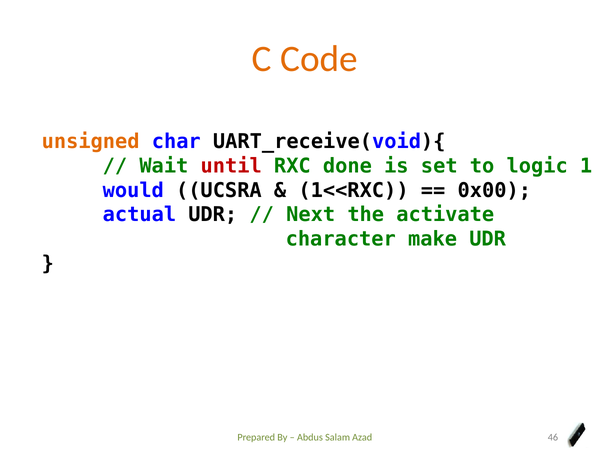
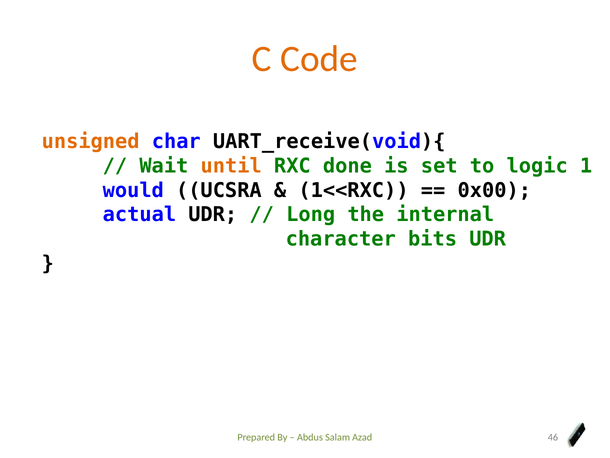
until colour: red -> orange (231, 166)
Next: Next -> Long (311, 215)
activate: activate -> internal (445, 215)
make: make -> bits (433, 239)
